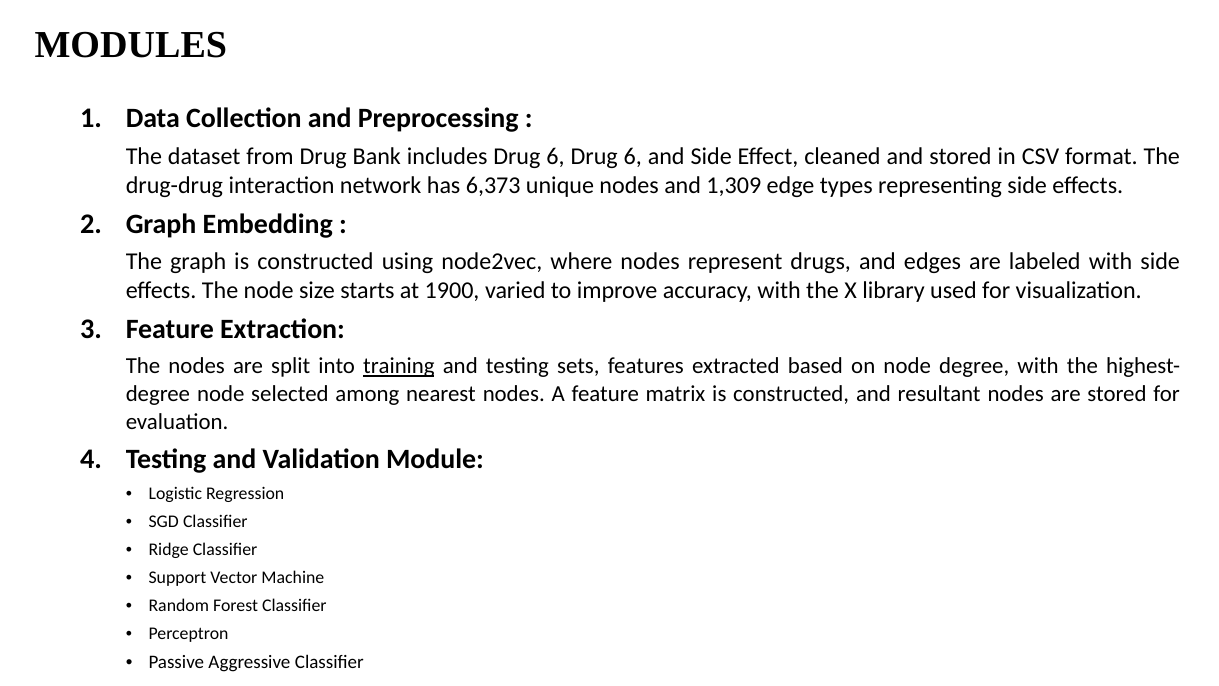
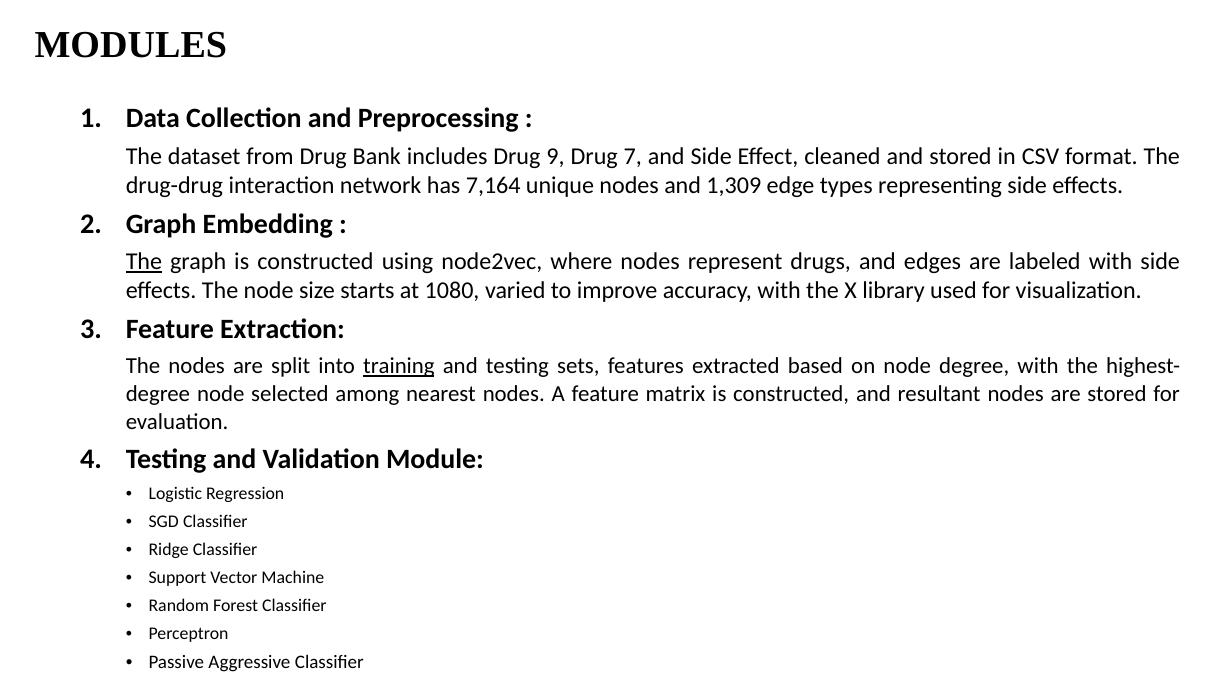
includes Drug 6: 6 -> 9 (555, 156)
6: 6 -> 7 (633, 156)
6,373: 6,373 -> 7,164 (493, 186)
The underline: none -> present (144, 262)
1900: 1900 -> 1080 (452, 291)
